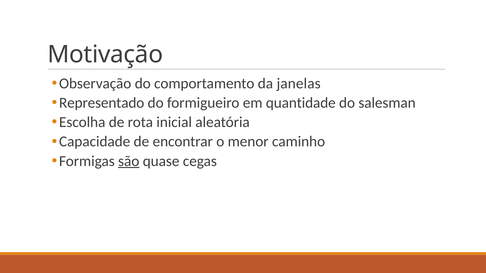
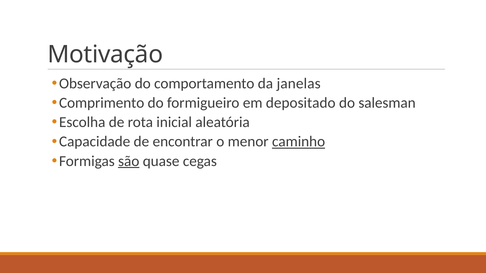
Representado: Representado -> Comprimento (102, 103)
quantidade: quantidade -> depositado (301, 103)
caminho underline: none -> present (299, 142)
